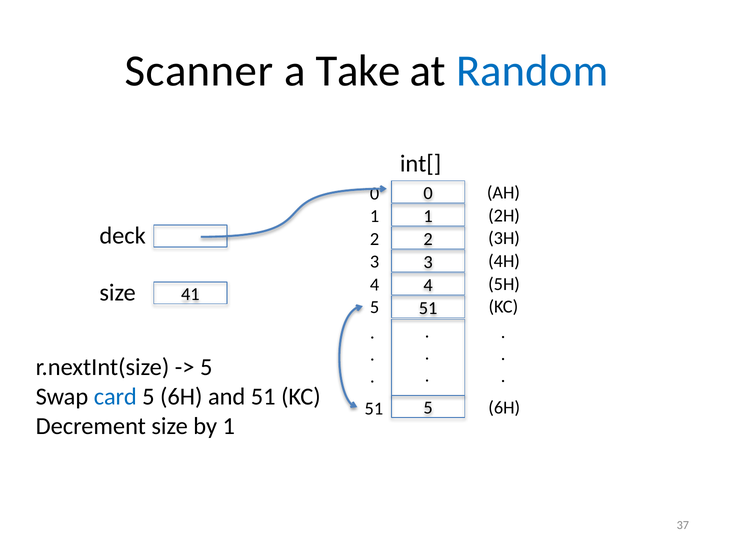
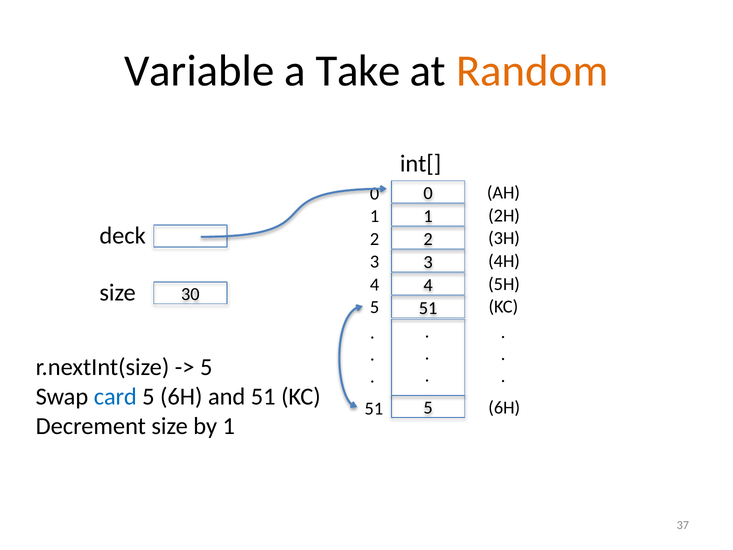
Scanner: Scanner -> Variable (199, 71)
Random colour: blue -> orange (532, 71)
41: 41 -> 30 (190, 294)
